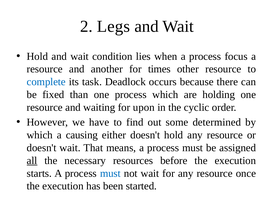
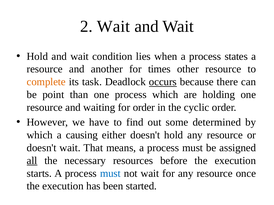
2 Legs: Legs -> Wait (113, 27)
focus: focus -> states (236, 56)
complete colour: blue -> orange (46, 82)
occurs underline: none -> present (163, 82)
fixed: fixed -> point (53, 95)
for upon: upon -> order (144, 108)
